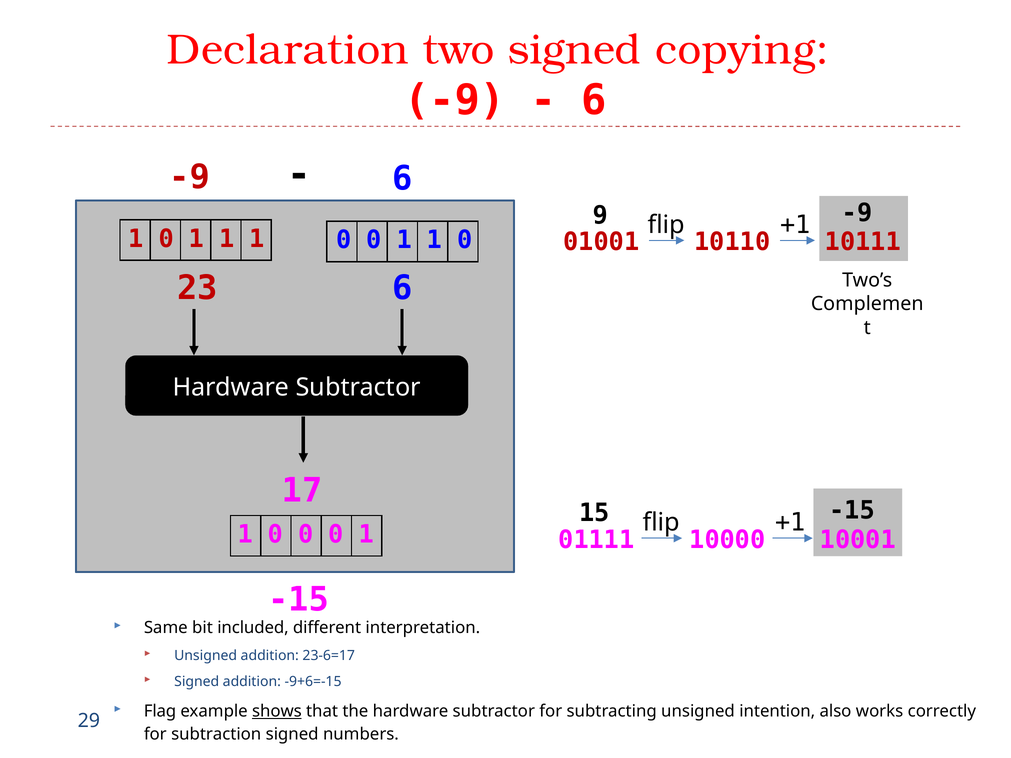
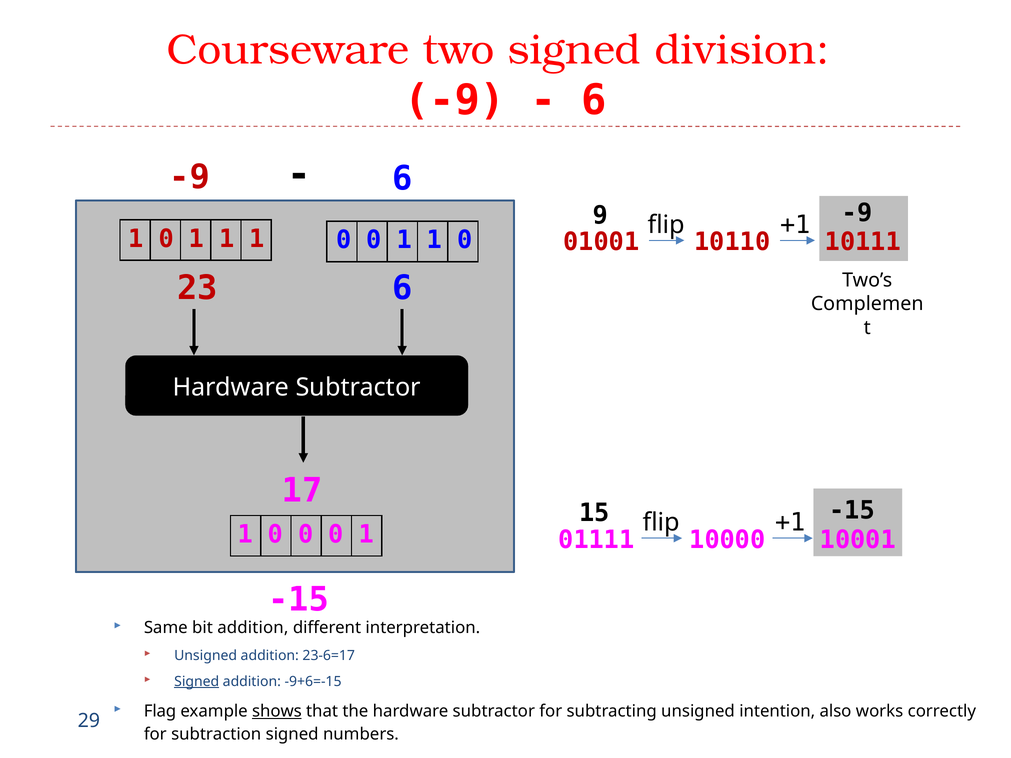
Declaration: Declaration -> Courseware (288, 50)
copying: copying -> division (742, 50)
bit included: included -> addition (253, 628)
Signed underline: none -> present (197, 682)
